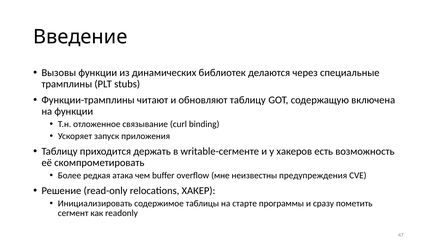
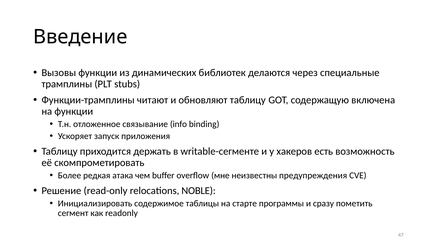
curl: curl -> info (179, 124)
ХАКЕР: ХАКЕР -> NOBLE (199, 190)
